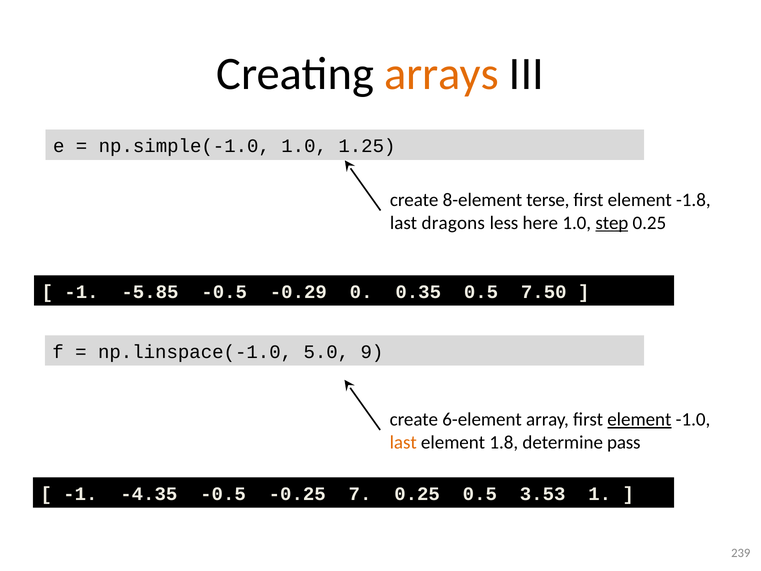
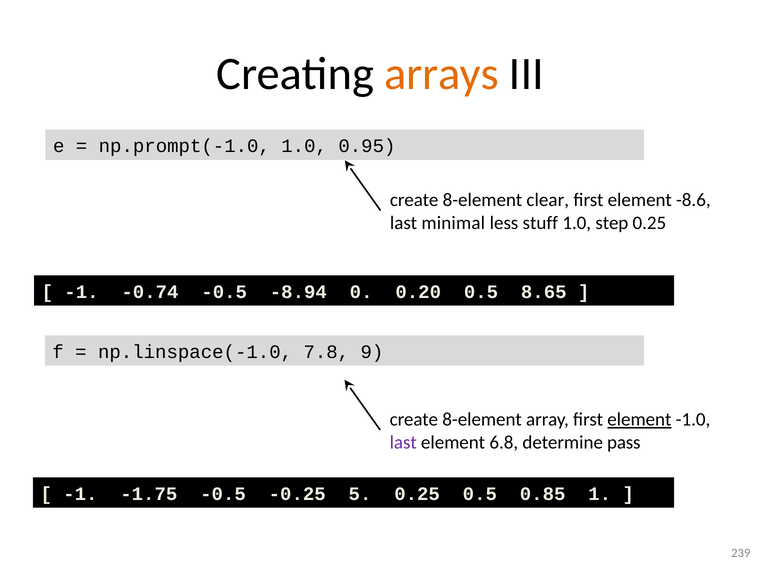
np.simple(-1.0: np.simple(-1.0 -> np.prompt(-1.0 (184, 146)
1.25: 1.25 -> 0.95 (367, 146)
terse: terse -> clear (548, 200)
-1.8: -1.8 -> -8.6 (693, 200)
dragons: dragons -> minimal (453, 223)
here: here -> stuff (540, 223)
step underline: present -> none (612, 223)
-5.85: -5.85 -> -0.74 (150, 292)
-0.29: -0.29 -> -8.94 (298, 292)
0.35: 0.35 -> 0.20 (418, 292)
7.50: 7.50 -> 8.65 (544, 292)
5.0: 5.0 -> 7.8 (326, 352)
6-element: 6-element -> 8-element (482, 419)
last colour: orange -> purple (403, 442)
1.8: 1.8 -> 6.8 (504, 442)
-4.35: -4.35 -> -1.75 (149, 494)
7: 7 -> 5 (360, 494)
3.53: 3.53 -> 0.85 (543, 494)
